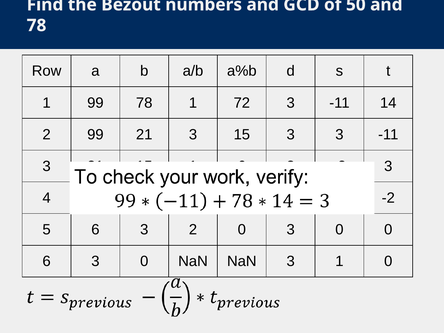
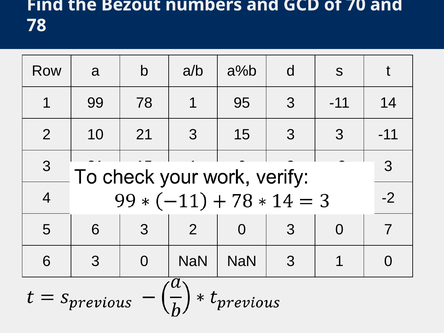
50: 50 -> 70 (356, 5)
72: 72 -> 95 (242, 103)
2 99: 99 -> 10 (95, 135)
0 0: 0 -> 7 (388, 230)
